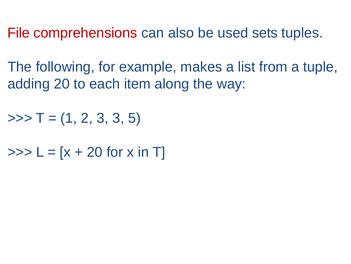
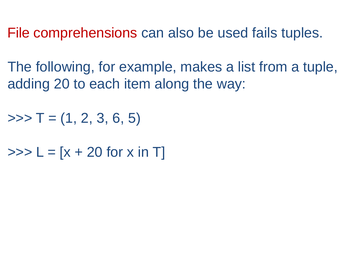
sets: sets -> fails (265, 33)
3 3: 3 -> 6 (118, 118)
